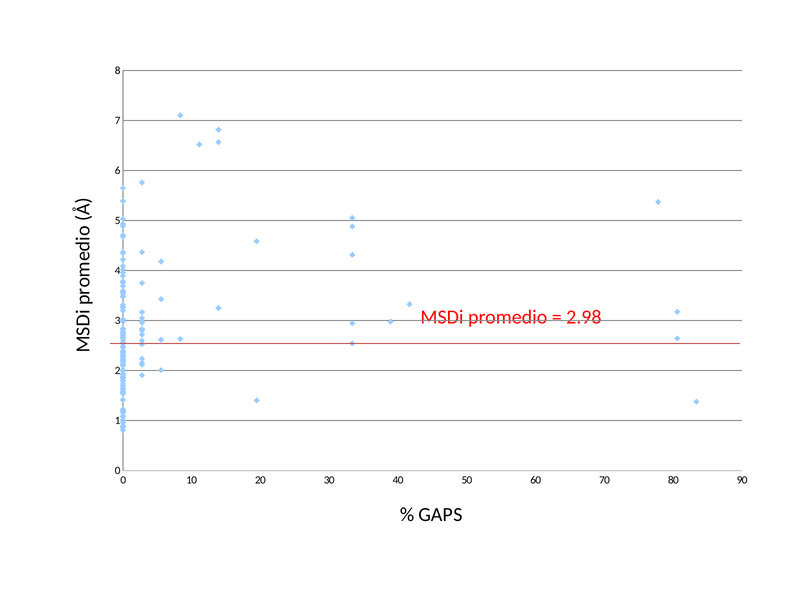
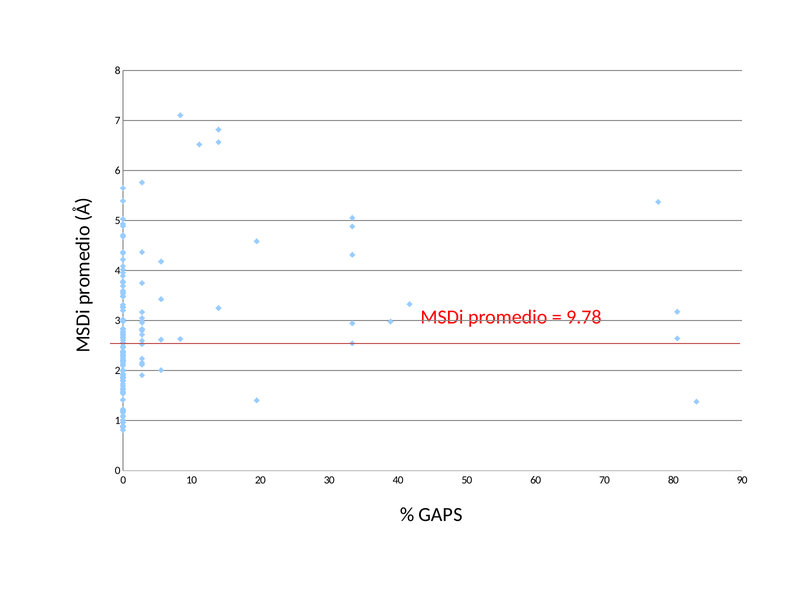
2.98: 2.98 -> 9.78 (584, 317)
